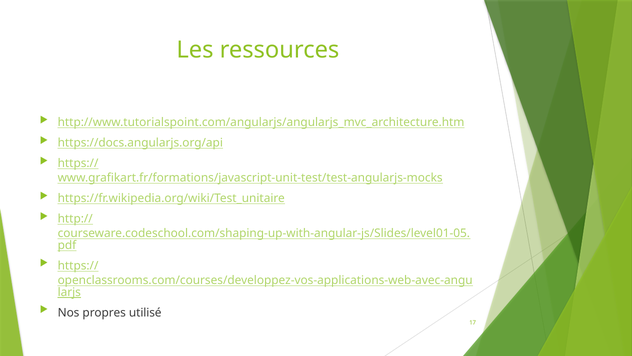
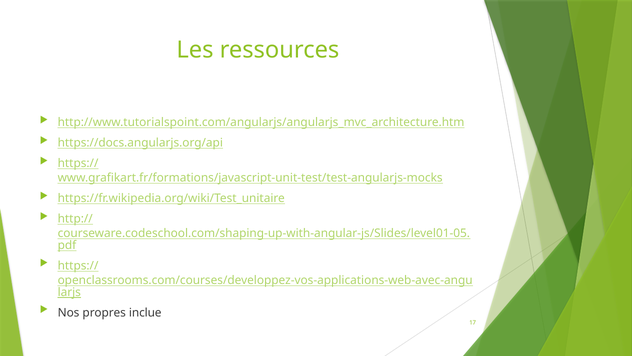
utilisé: utilisé -> inclue (145, 312)
